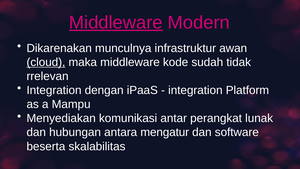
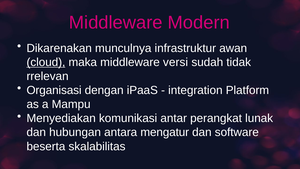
Middleware underline: present -> none (116, 22)
kode: kode -> versi (176, 62)
Integration: Integration -> Organisasi (54, 90)
